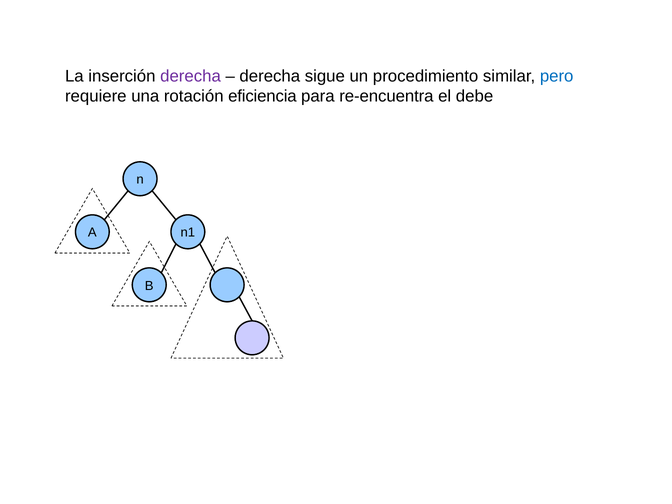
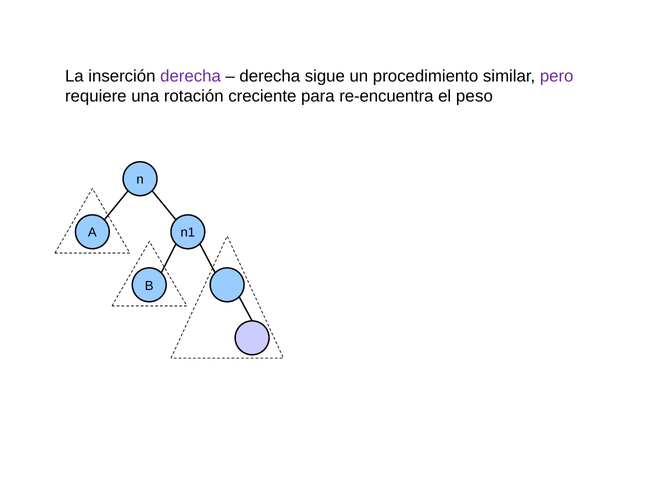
pero colour: blue -> purple (557, 76)
eficiencia: eficiencia -> creciente (262, 96)
debe: debe -> peso (474, 96)
